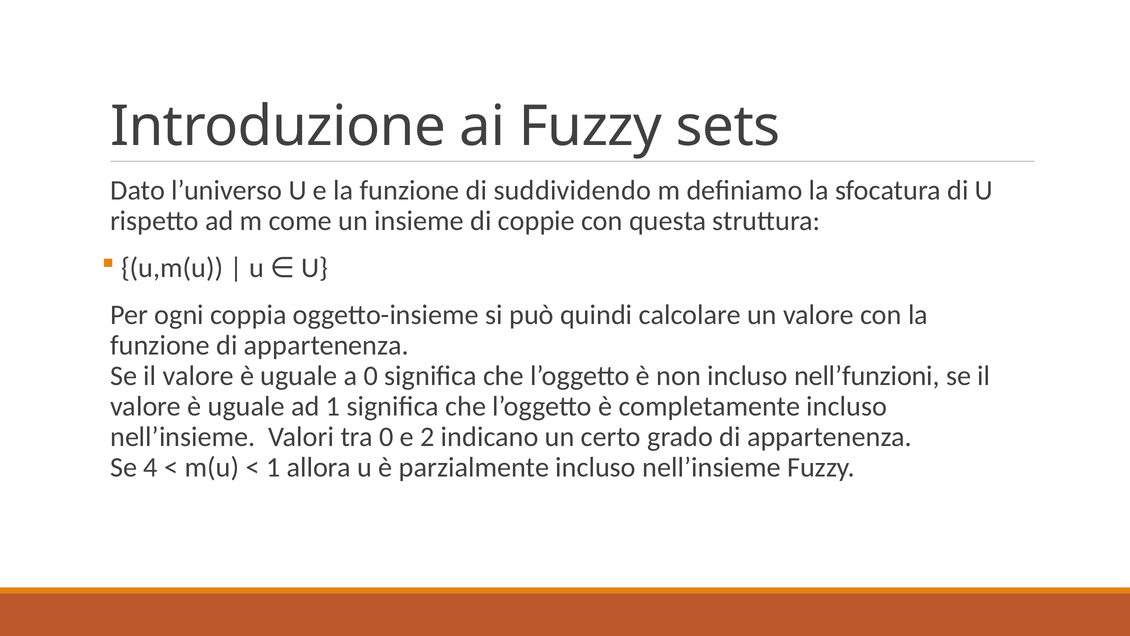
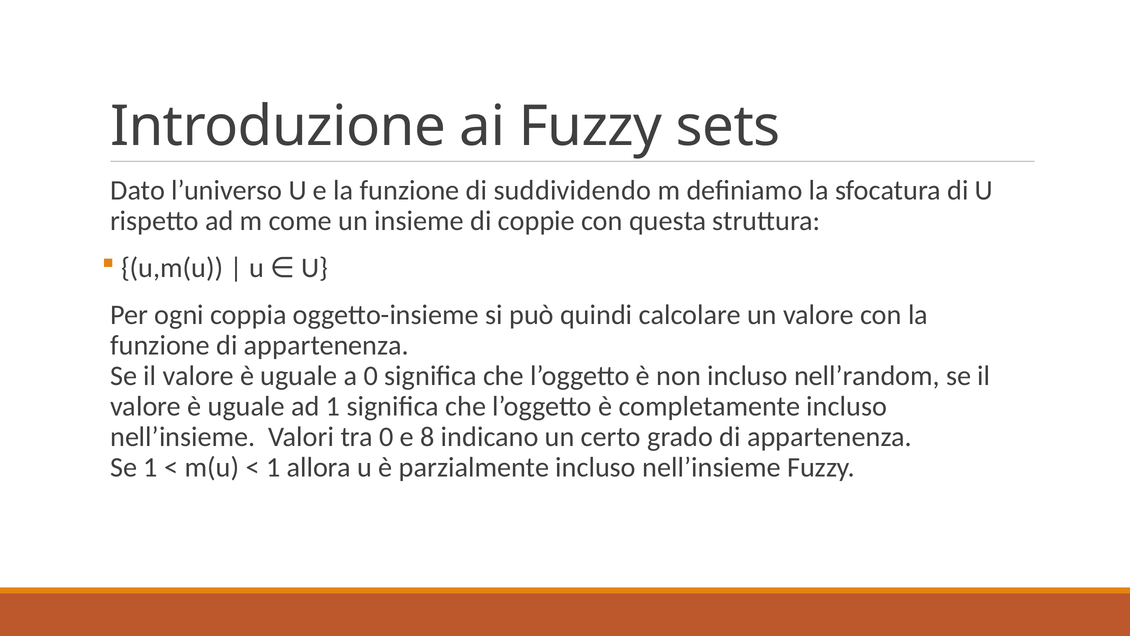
nell’funzioni: nell’funzioni -> nell’random (867, 376)
2: 2 -> 8 (427, 437)
Se 4: 4 -> 1 (151, 467)
